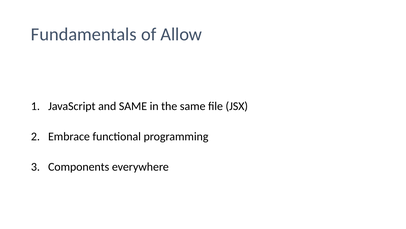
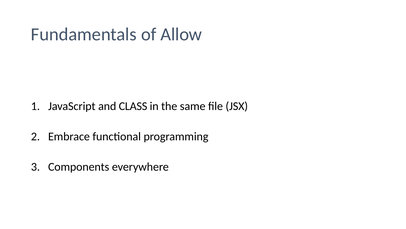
and SAME: SAME -> CLASS (133, 106)
